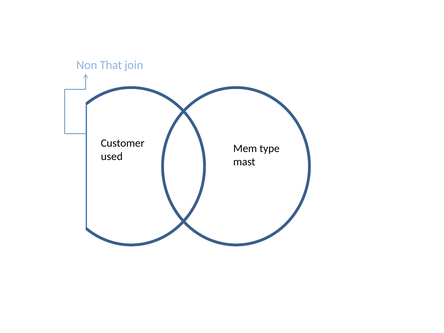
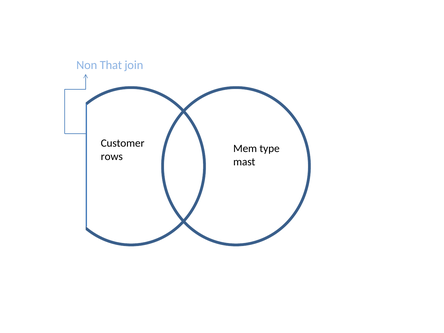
used: used -> rows (112, 157)
